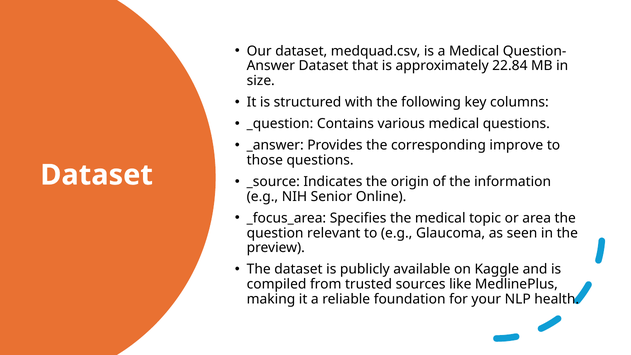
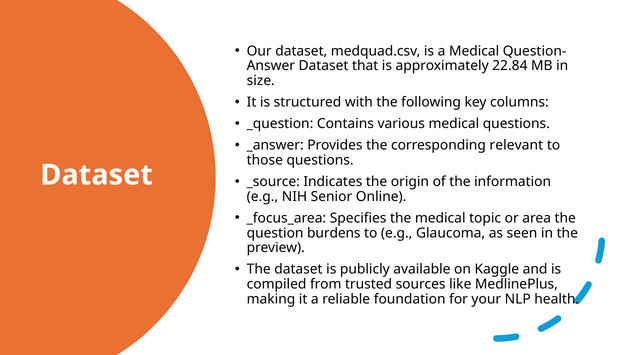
improve: improve -> relevant (516, 145)
relevant: relevant -> burdens (334, 233)
